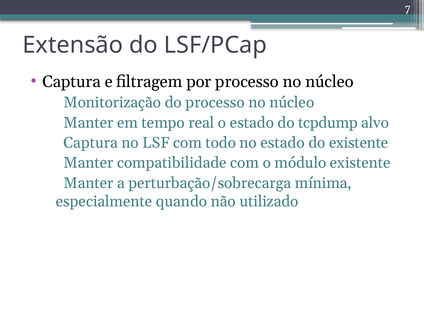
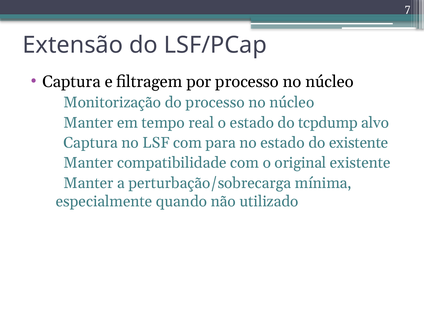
todo: todo -> para (221, 143)
módulo: módulo -> original (300, 163)
